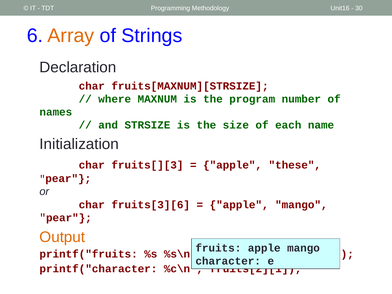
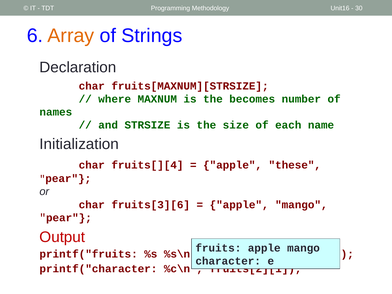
program: program -> becomes (252, 99)
fruits[][3: fruits[][3 -> fruits[][4 (147, 165)
Output colour: orange -> red (62, 237)
